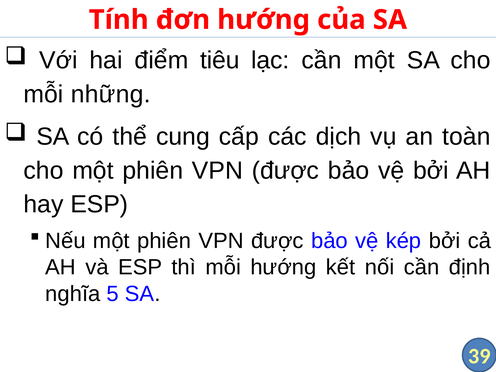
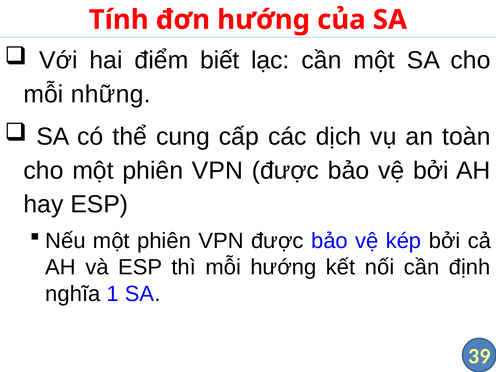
tiêu: tiêu -> biết (220, 60)
5: 5 -> 1 (113, 294)
